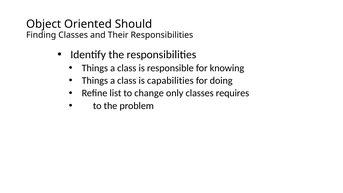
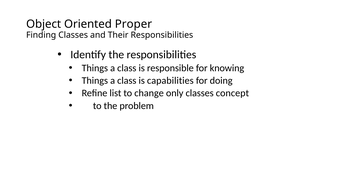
Should: Should -> Proper (133, 24)
requires: requires -> concept (232, 93)
